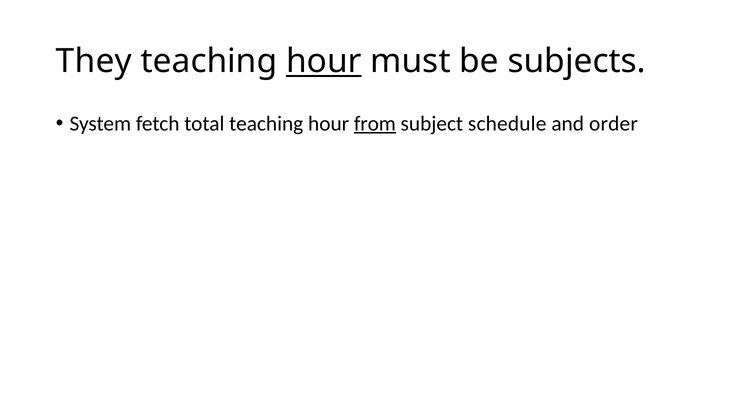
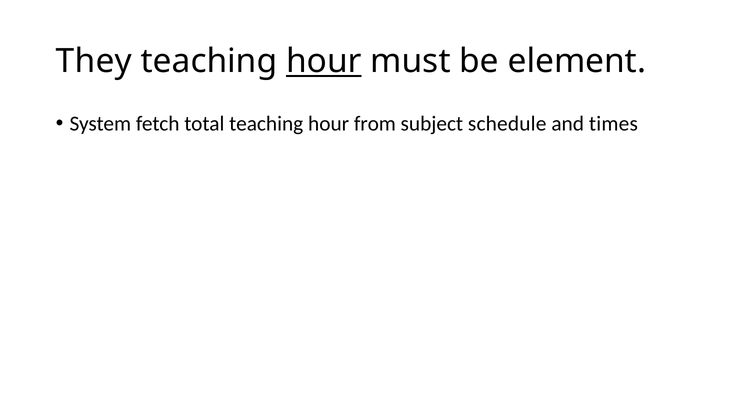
subjects: subjects -> element (577, 61)
from underline: present -> none (375, 124)
order: order -> times (613, 124)
